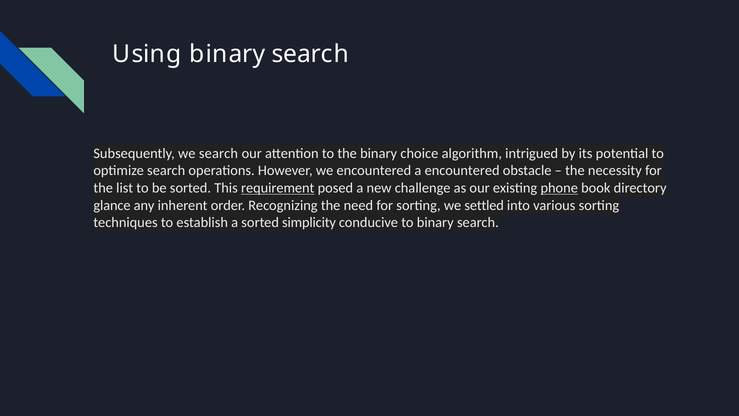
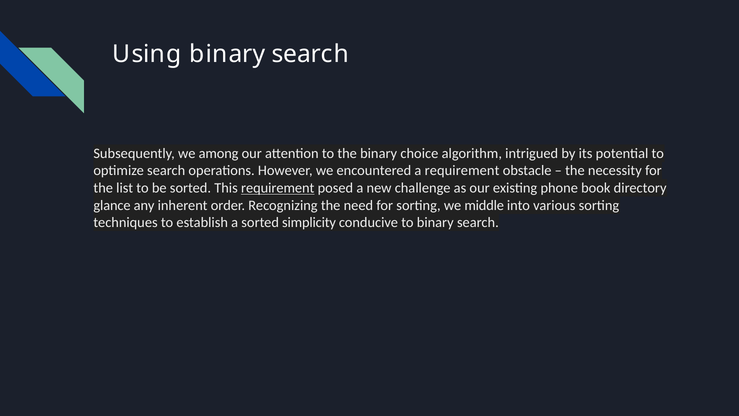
we search: search -> among (219, 153)
a encountered: encountered -> requirement (462, 171)
phone underline: present -> none (559, 188)
settled: settled -> middle (484, 205)
